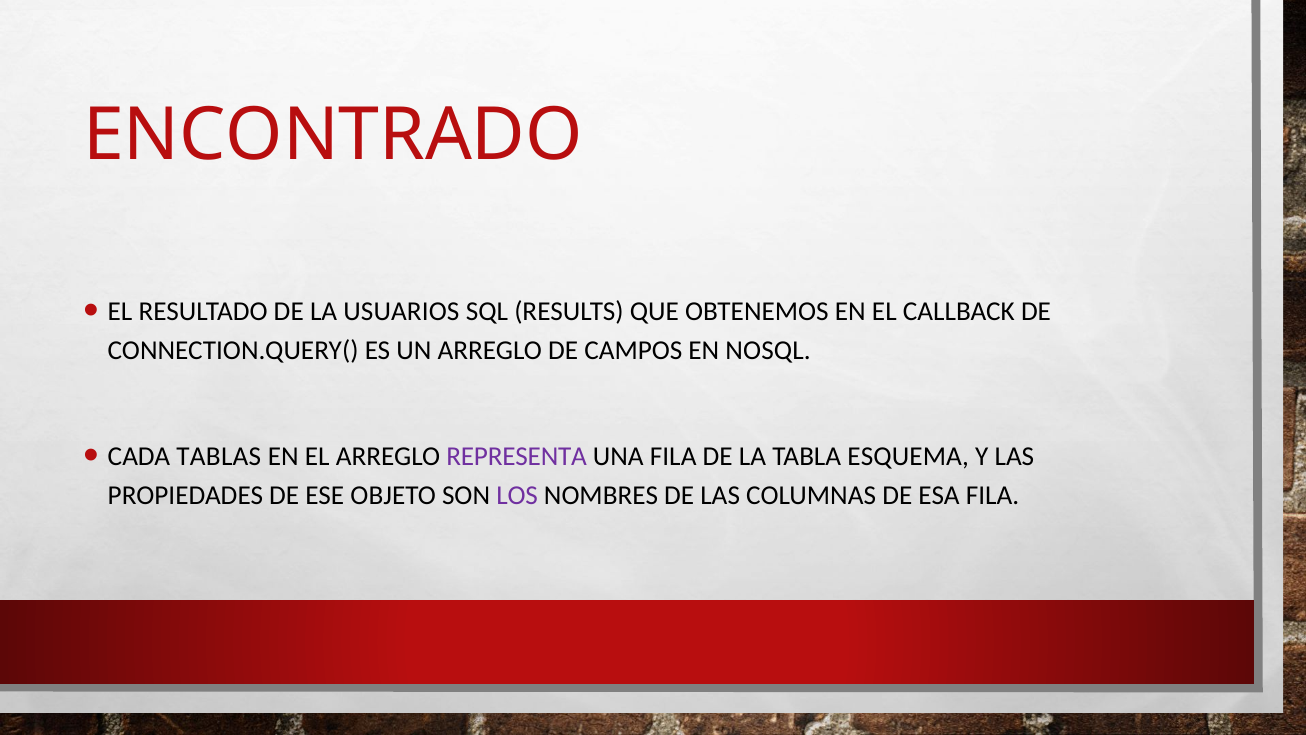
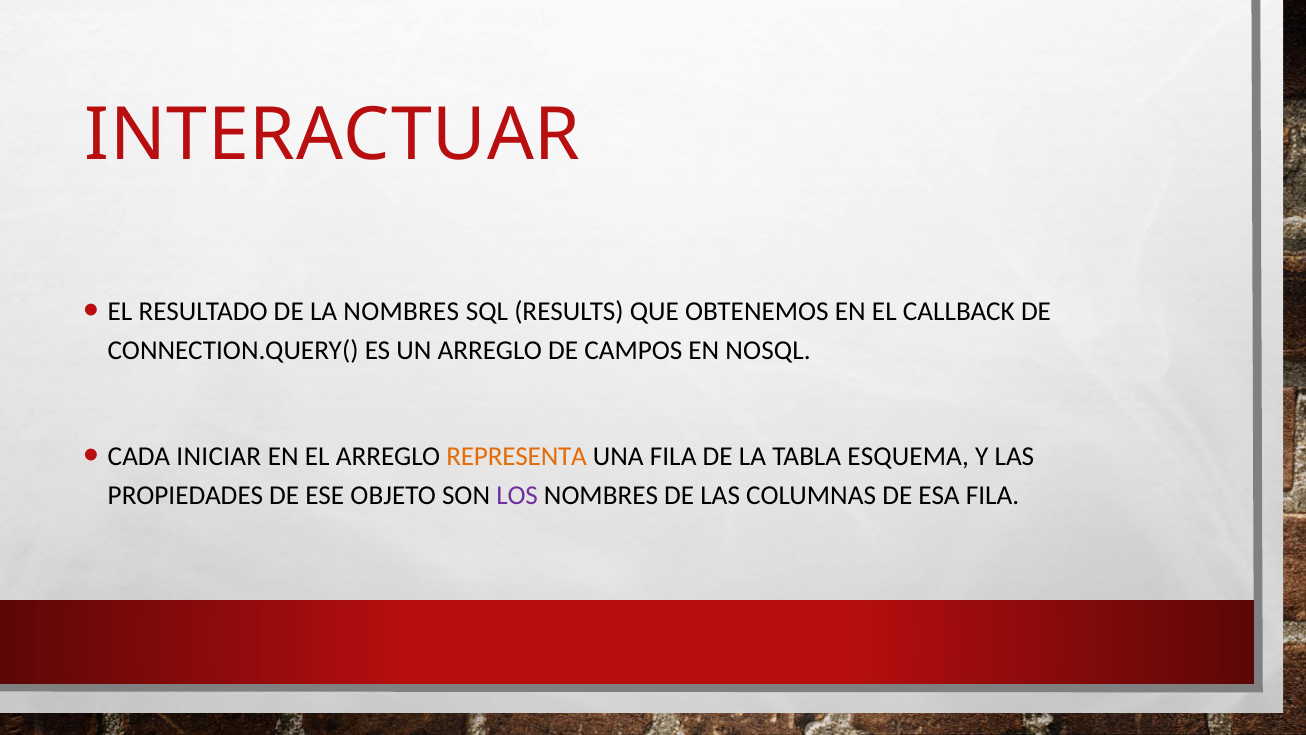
ENCONTRADO: ENCONTRADO -> INTERACTUAR (333, 135)
LA USUARIOS: USUARIOS -> NOMBRES (401, 312)
TABLAS: TABLAS -> INICIAR (219, 456)
REPRESENTA colour: purple -> orange (517, 456)
